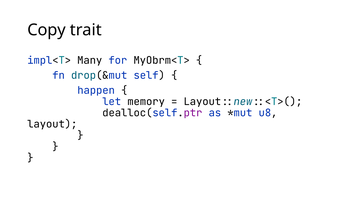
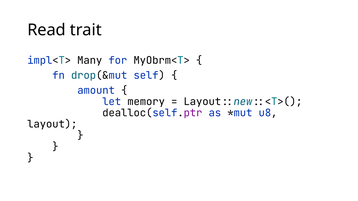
Copy: Copy -> Read (47, 30)
happen: happen -> amount (96, 91)
